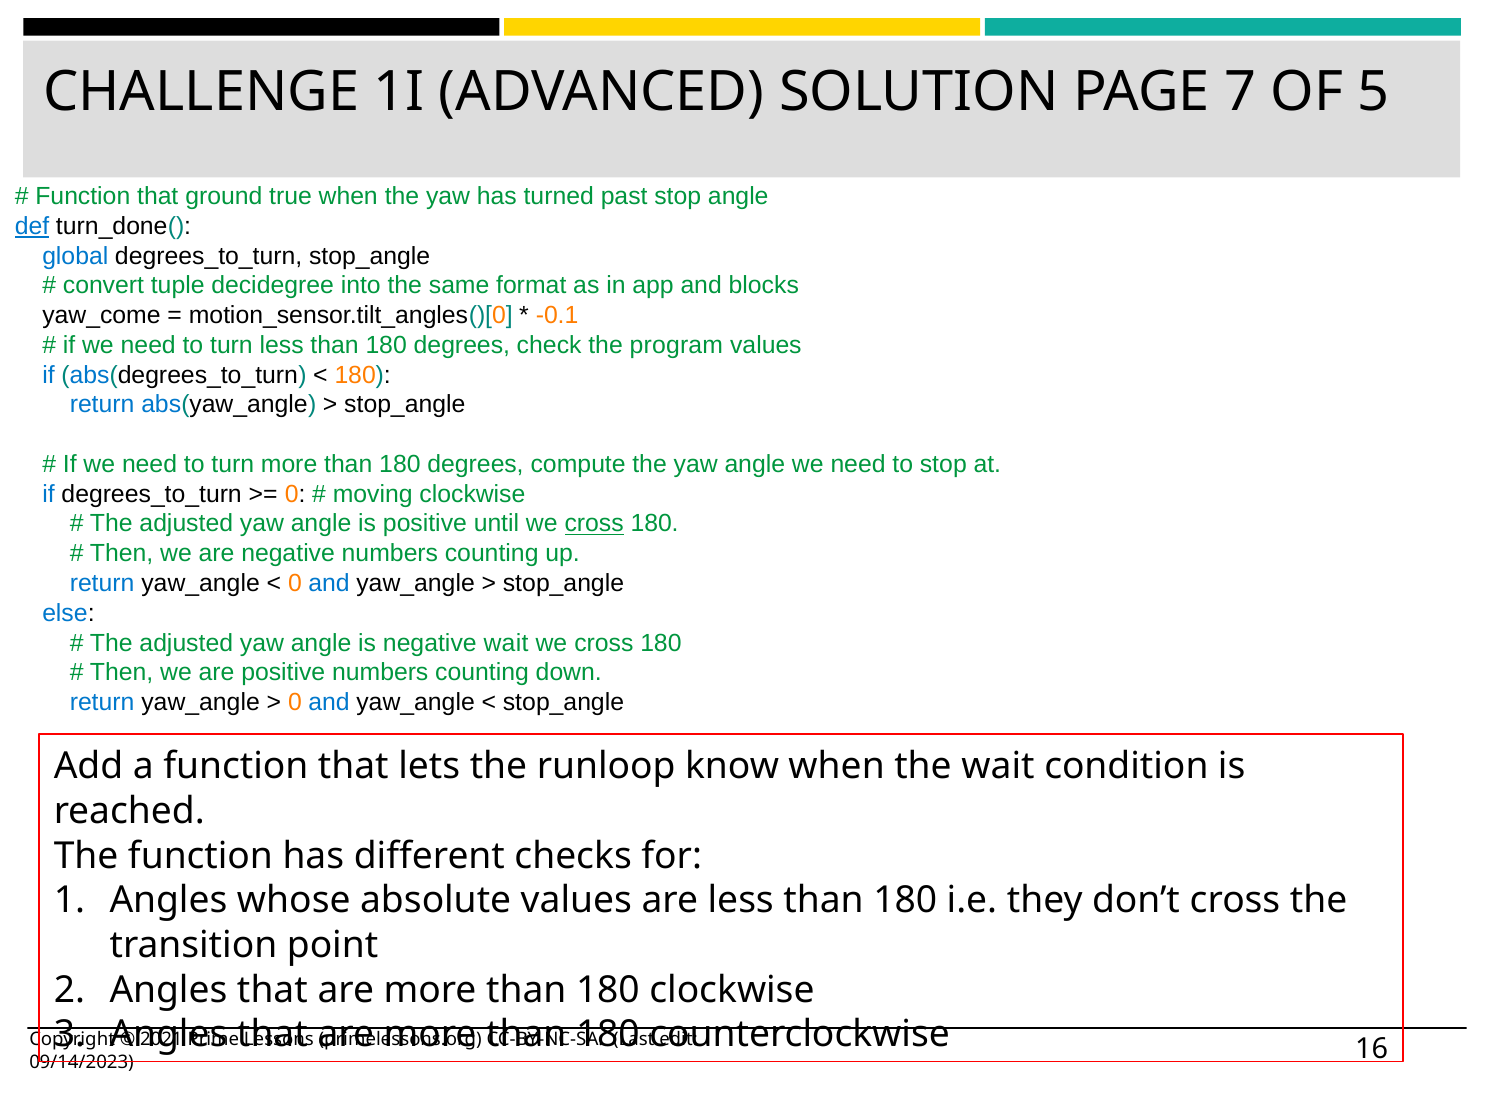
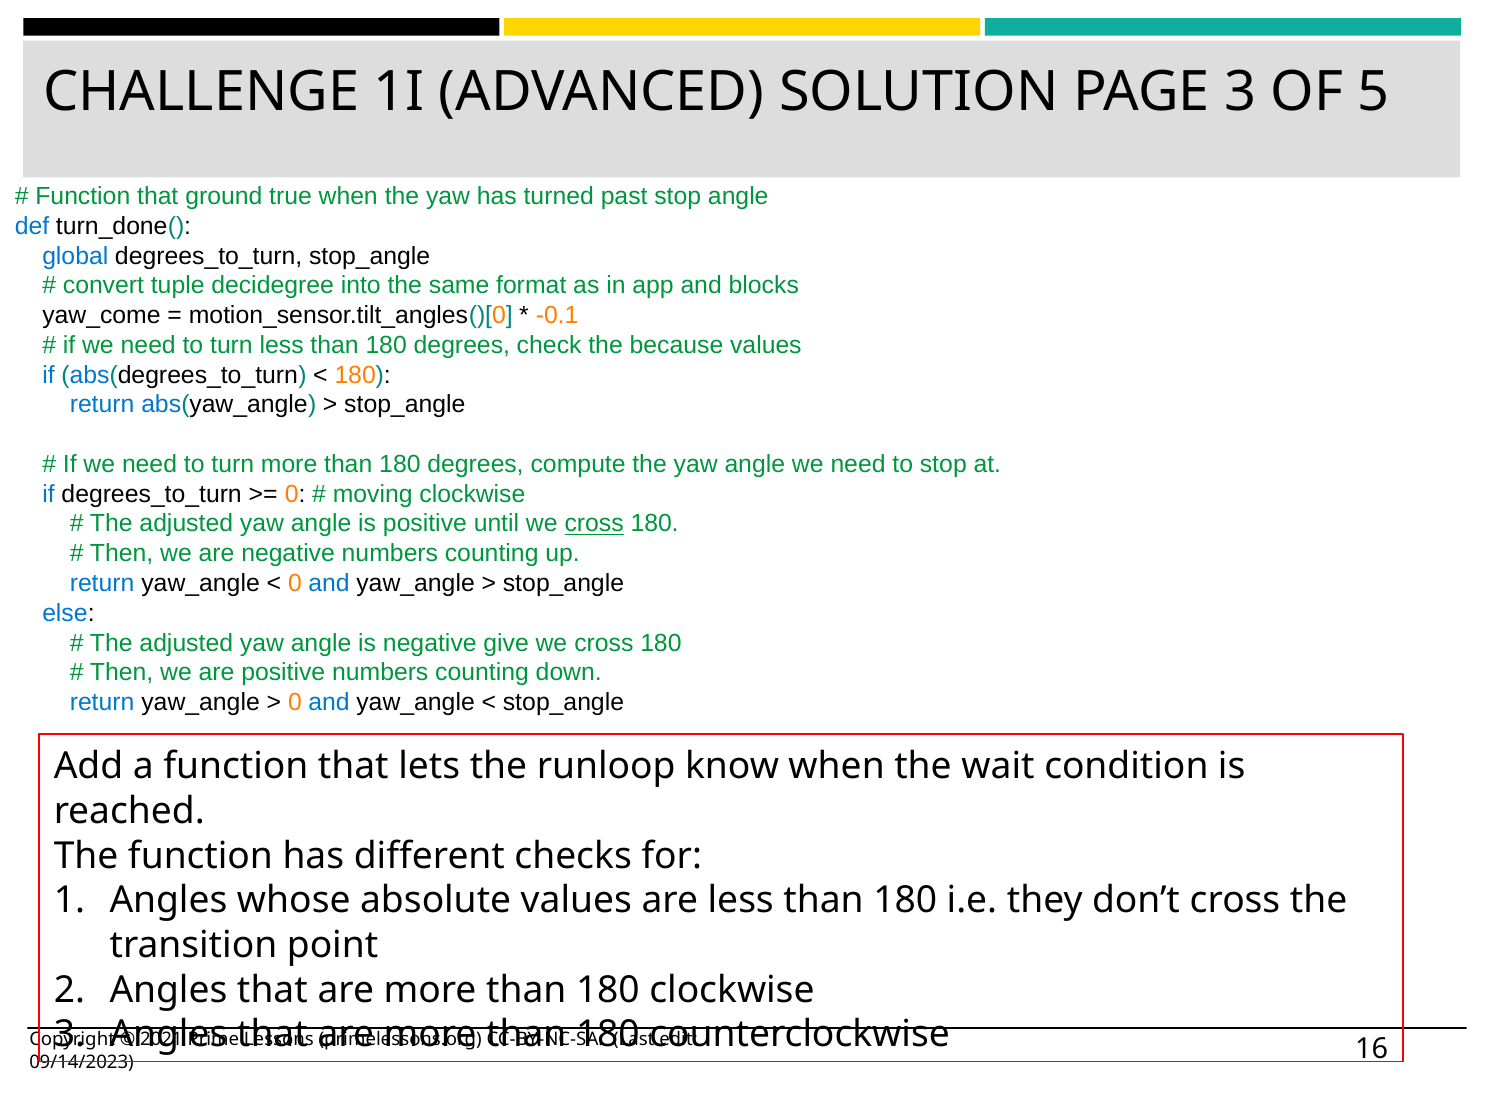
PAGE 7: 7 -> 3 (1241, 93)
def underline: present -> none (32, 226)
program: program -> because (676, 345)
negative wait: wait -> give (506, 643)
